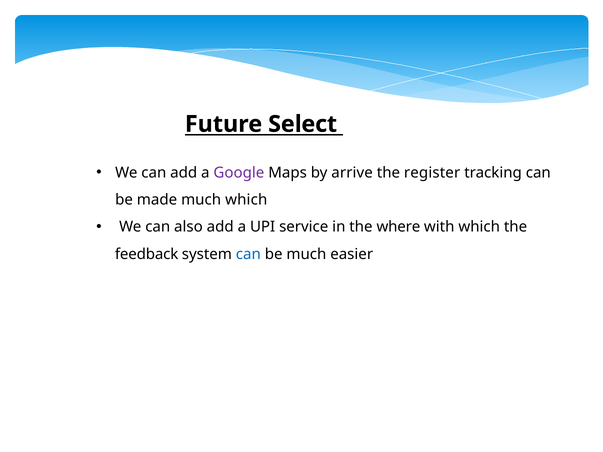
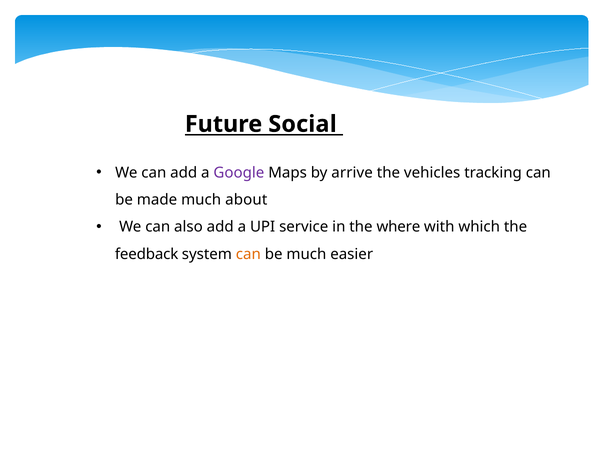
Select: Select -> Social (302, 124)
register: register -> vehicles (432, 173)
much which: which -> about (246, 200)
can colour: blue -> orange (248, 254)
